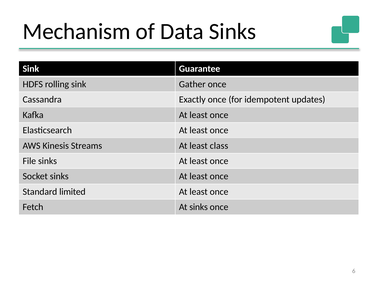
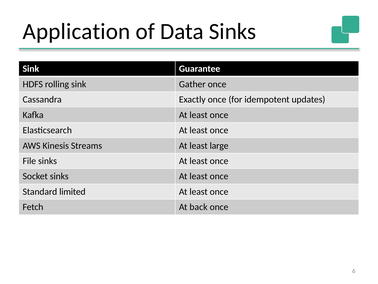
Mechanism: Mechanism -> Application (76, 32)
class: class -> large (219, 145)
At sinks: sinks -> back (199, 207)
